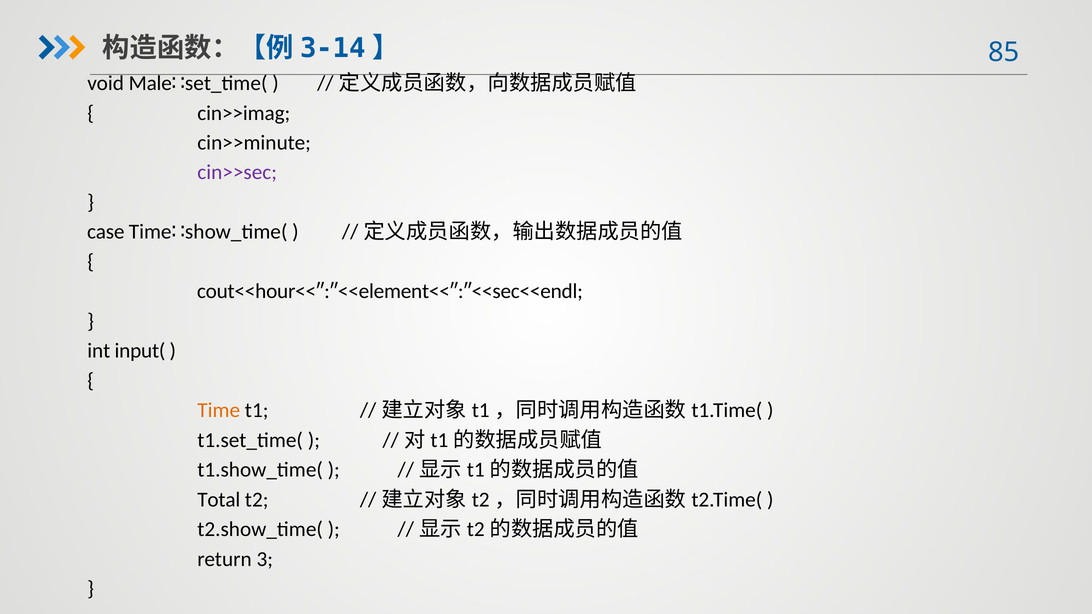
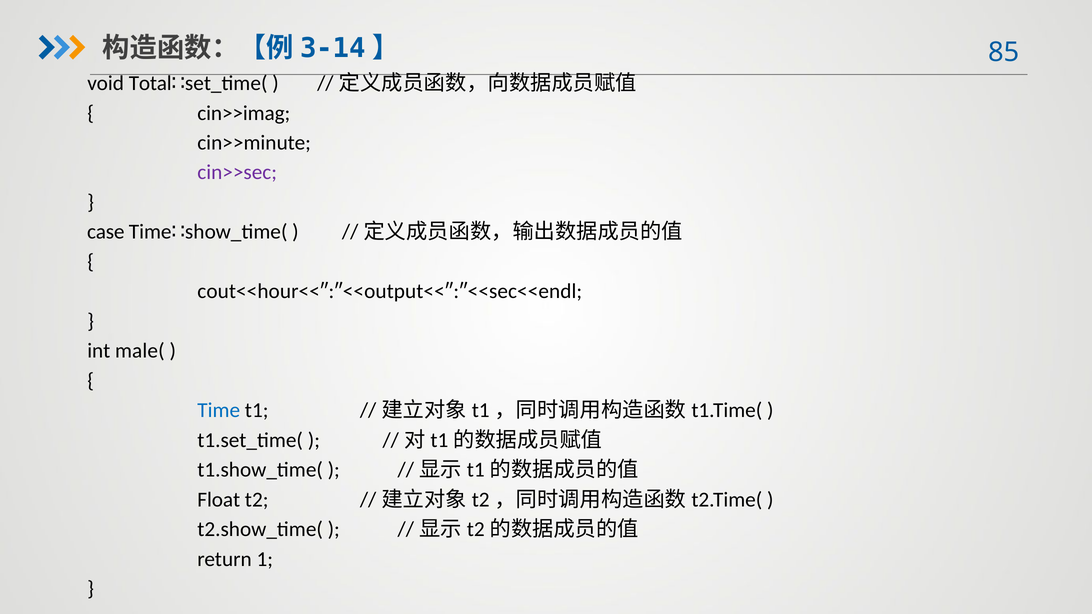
Male: Male -> Total (150, 83)
cout<<hour<<″:″<<element<<″:″<<sec<<endl: cout<<hour<<″:″<<element<<″:″<<sec<<endl -> cout<<hour<<″:″<<output<<″:″<<sec<<endl (390, 292)
input(: input( -> male( (140, 351)
Time colour: orange -> blue (219, 411)
Total: Total -> Float (219, 500)
3: 3 -> 1 (265, 559)
